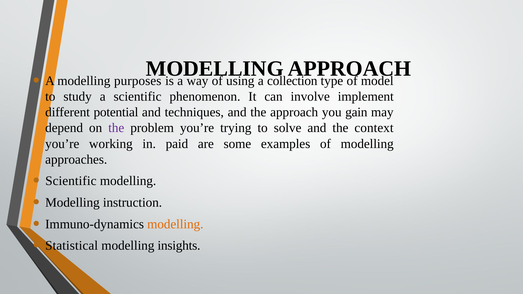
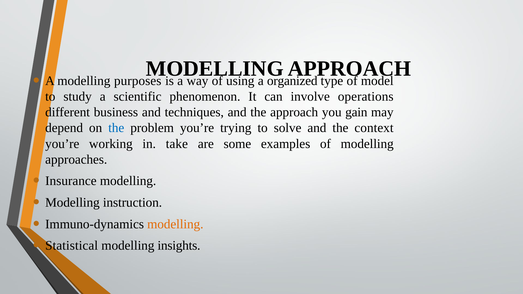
collection: collection -> organized (292, 81)
implement: implement -> operations (366, 97)
potential: potential -> business (116, 112)
the colour: purple -> blue (116, 128)
paid: paid -> take (177, 144)
Scientific: Scientific -> Insurance (71, 181)
